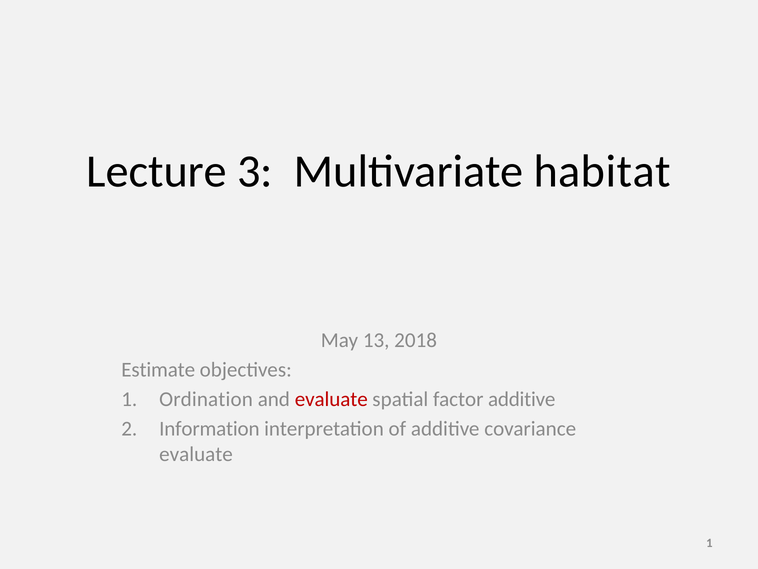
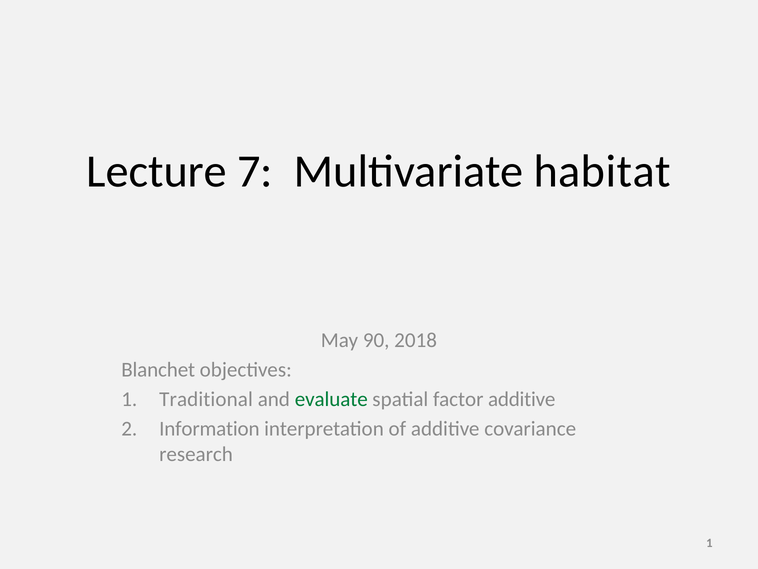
3: 3 -> 7 (255, 172)
13: 13 -> 90 (376, 340)
Estimate: Estimate -> Blanchet (158, 370)
Ordination: Ordination -> Traditional (206, 399)
evaluate colour: red -> green (331, 399)
evaluate: evaluate -> research (196, 454)
